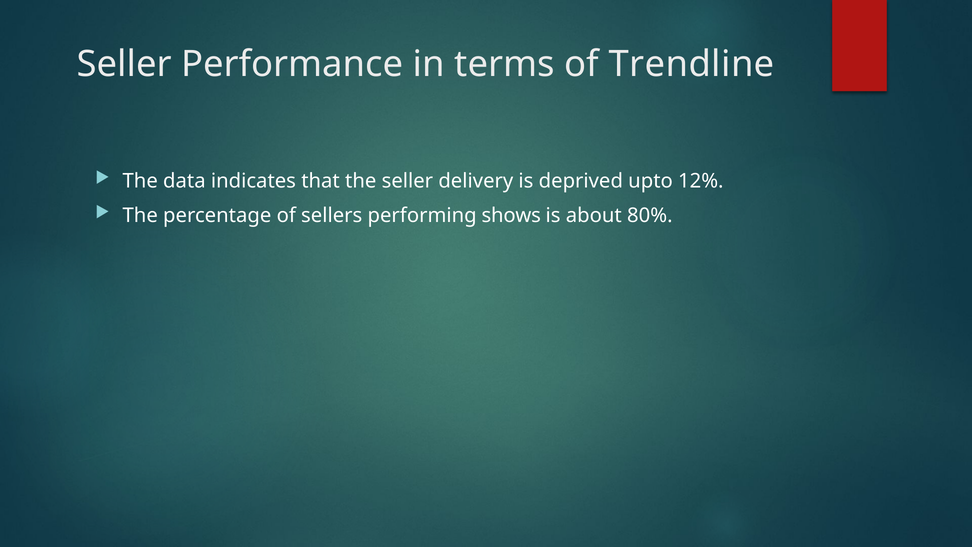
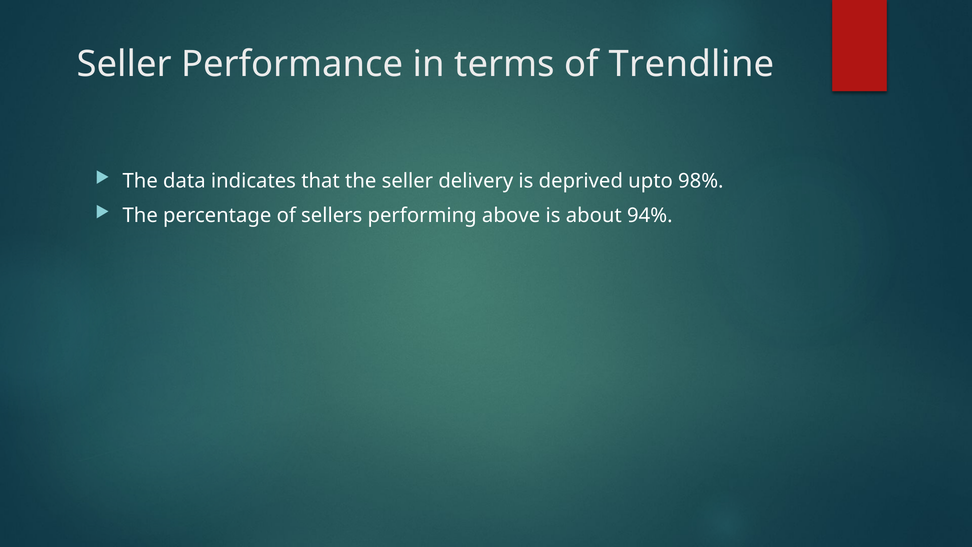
12%: 12% -> 98% (701, 181)
shows: shows -> above (511, 215)
80%: 80% -> 94% (650, 215)
